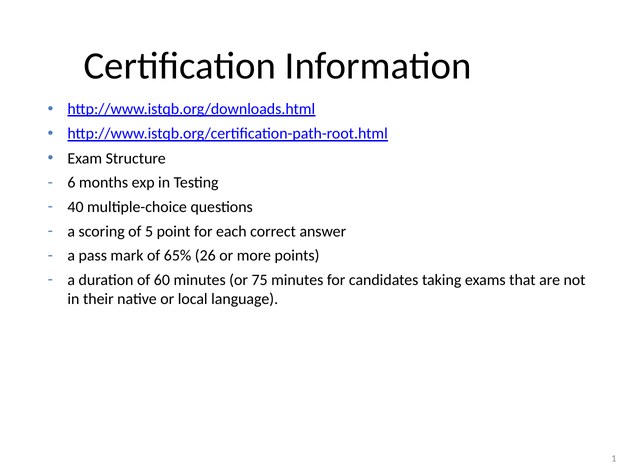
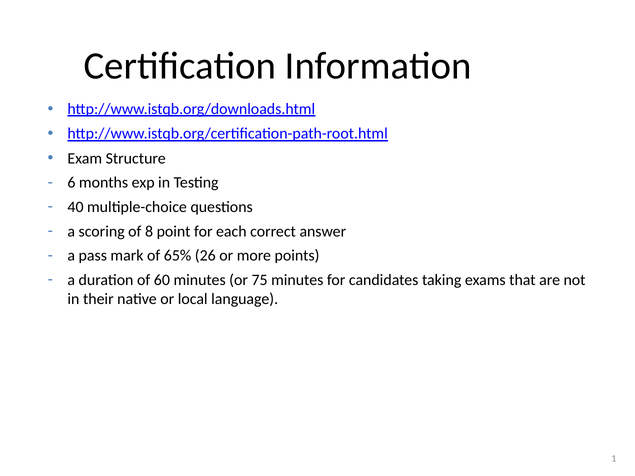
5: 5 -> 8 (149, 231)
